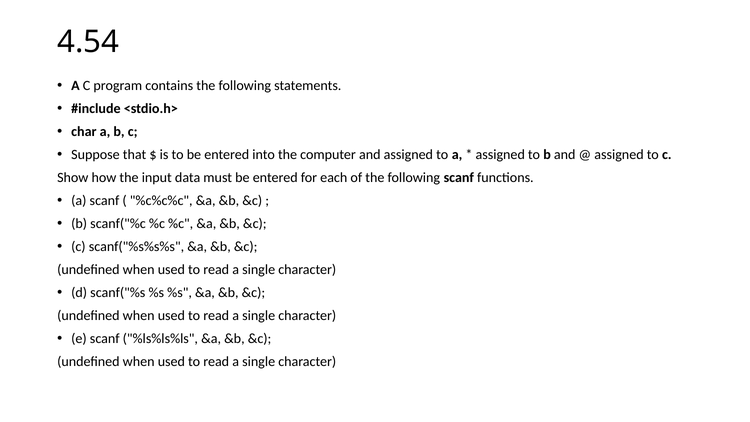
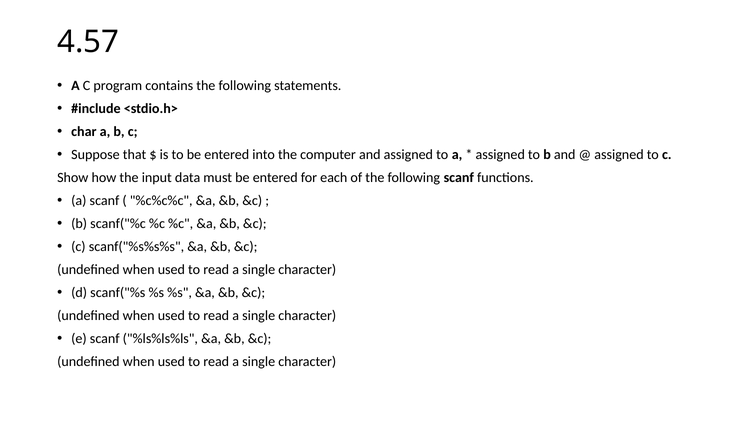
4.54: 4.54 -> 4.57 (88, 42)
